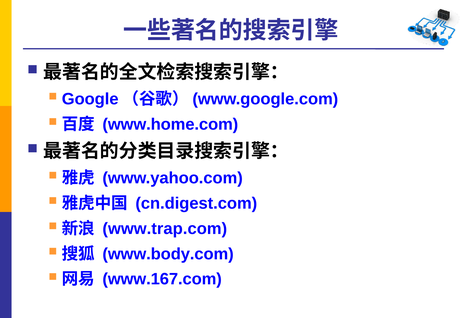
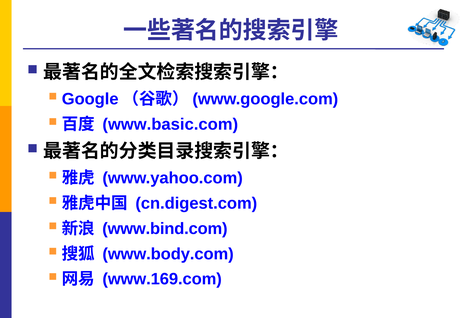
www.home.com: www.home.com -> www.basic.com (170, 124)
www.trap.com: www.trap.com -> www.bind.com (165, 229)
www.167.com: www.167.com -> www.169.com (162, 280)
